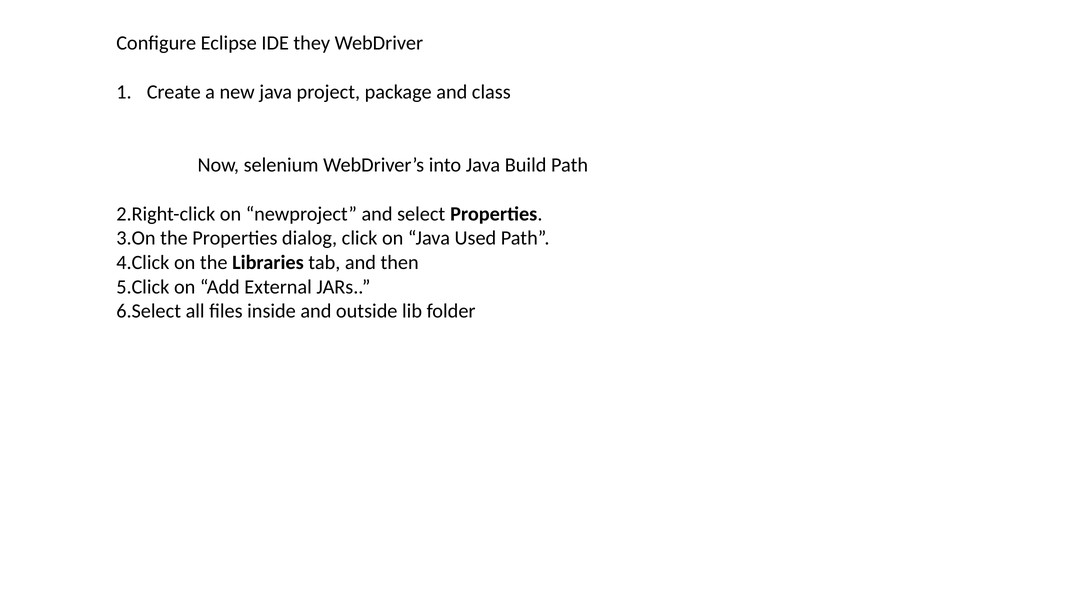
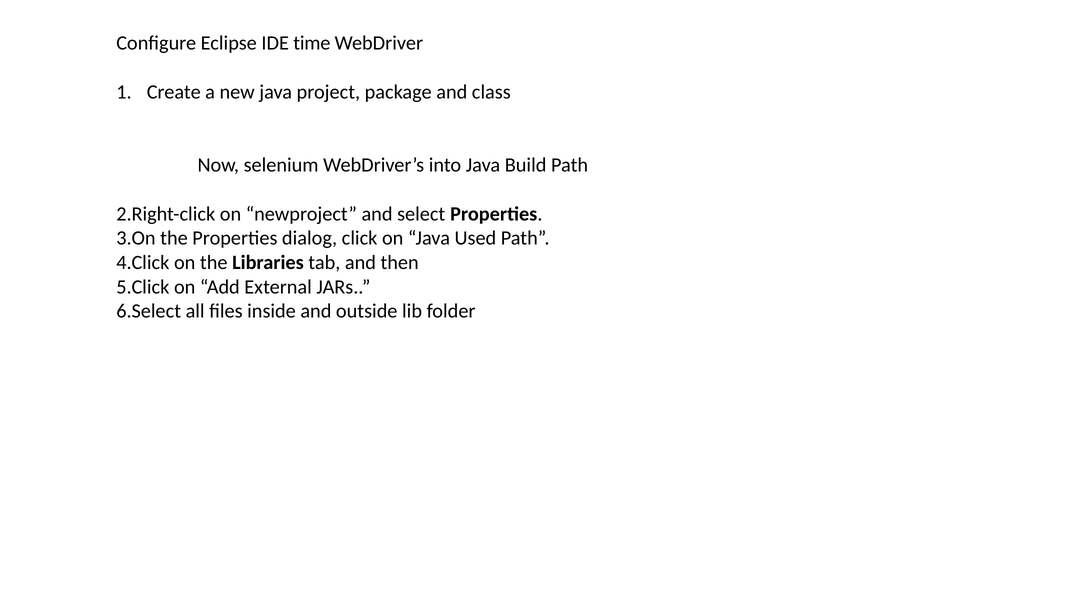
they: they -> time (312, 43)
